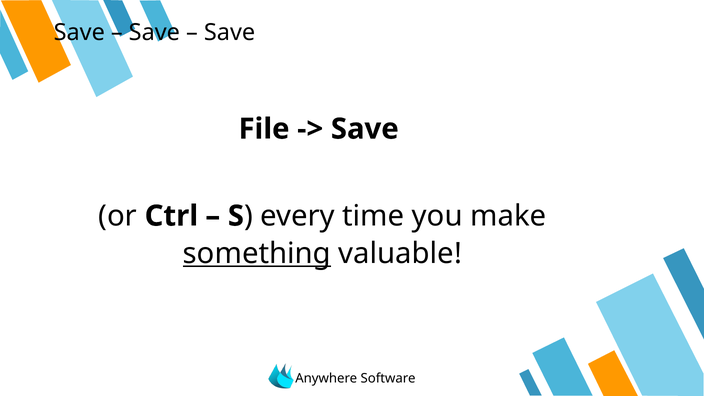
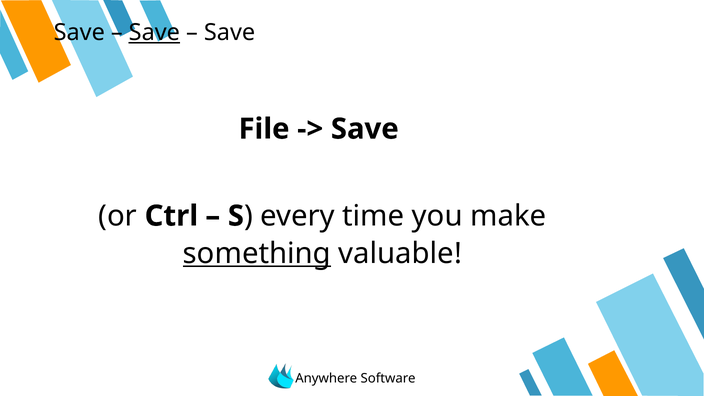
Save underline: none -> present (154, 33)
